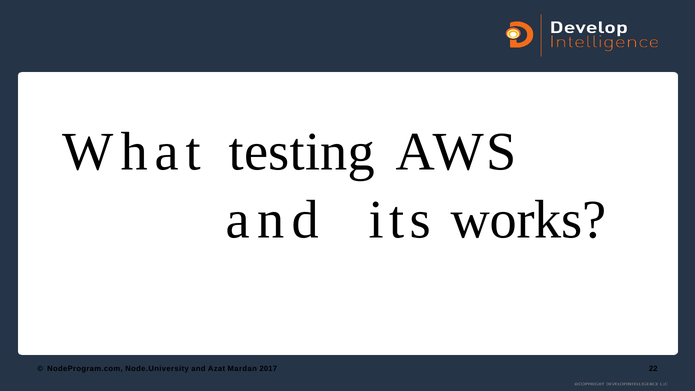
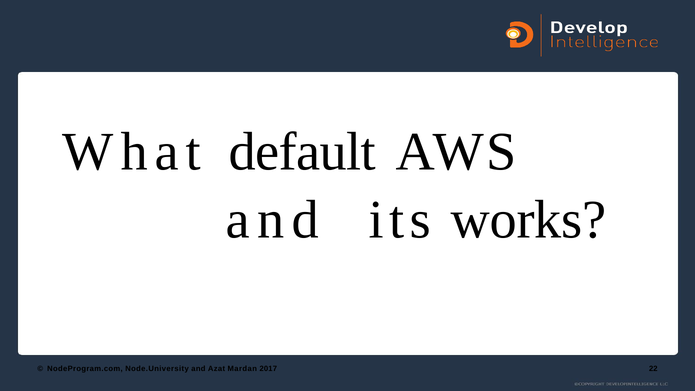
testing: testing -> default (302, 152)
